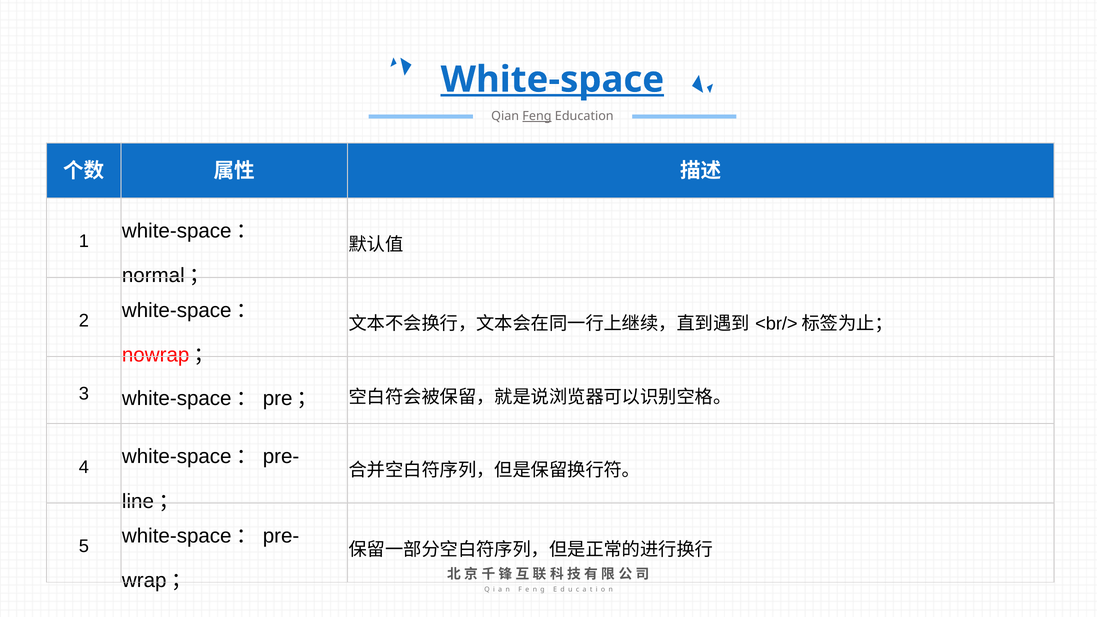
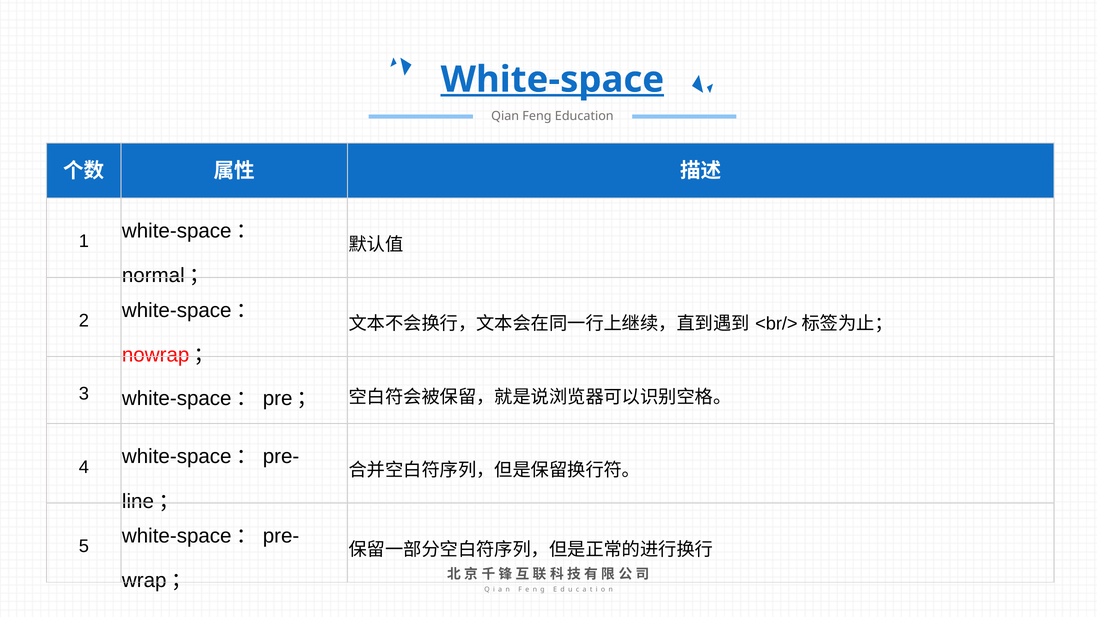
Feng underline: present -> none (537, 116)
